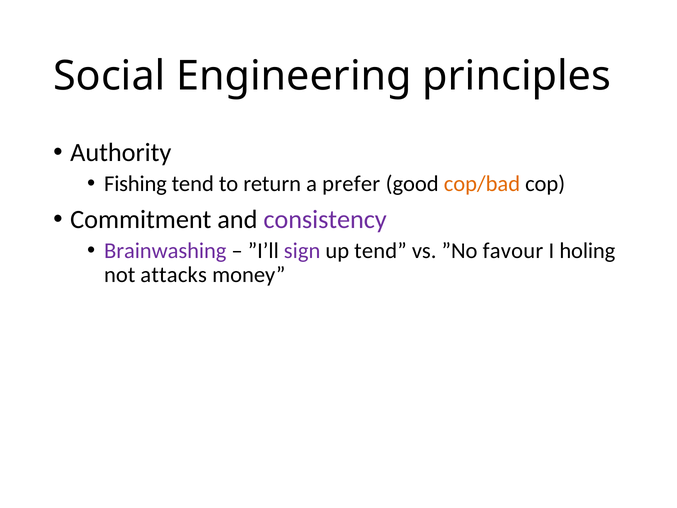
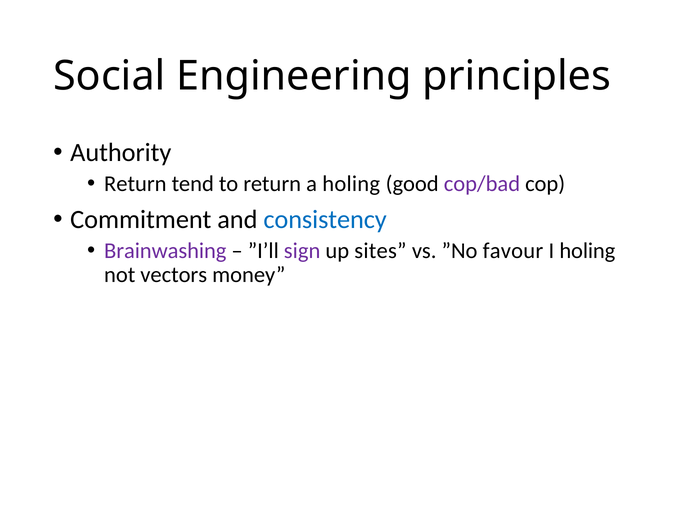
Fishing: Fishing -> Return (135, 184)
a prefer: prefer -> holing (351, 184)
cop/bad colour: orange -> purple (482, 184)
consistency colour: purple -> blue (325, 219)
up tend: tend -> sites (380, 251)
attacks: attacks -> vectors (174, 275)
